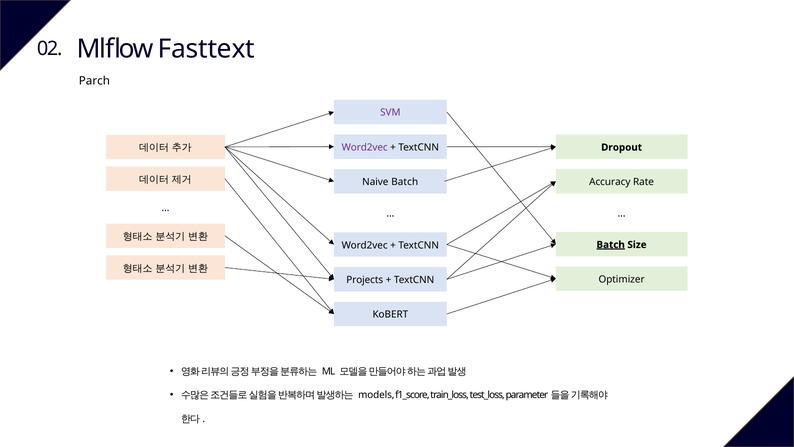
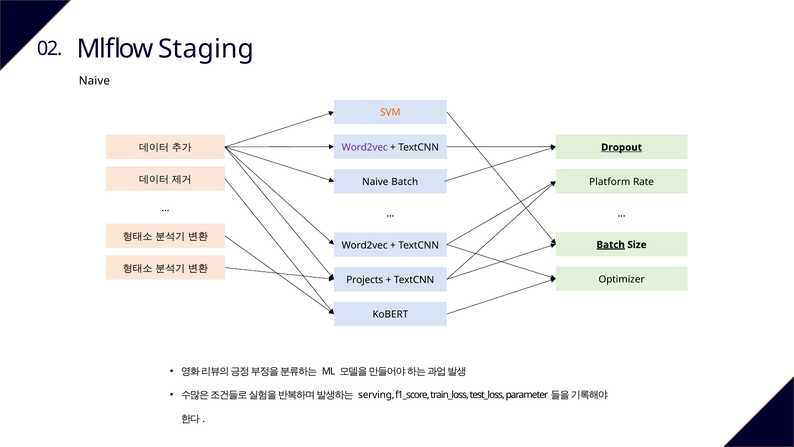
Fasttext: Fasttext -> Staging (206, 49)
Parch: Parch -> Naive (94, 81)
SVM colour: purple -> orange (390, 113)
Dropout underline: none -> present (622, 147)
Accuracy: Accuracy -> Platform (610, 182)
models: models -> serving (376, 395)
